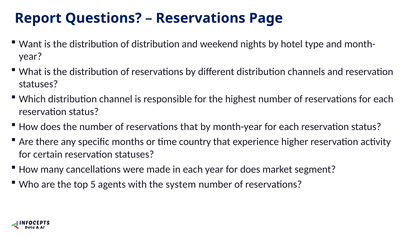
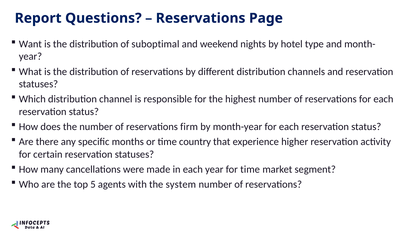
of distribution: distribution -> suboptimal (155, 44)
reservations that: that -> firm (189, 126)
for does: does -> time (250, 169)
